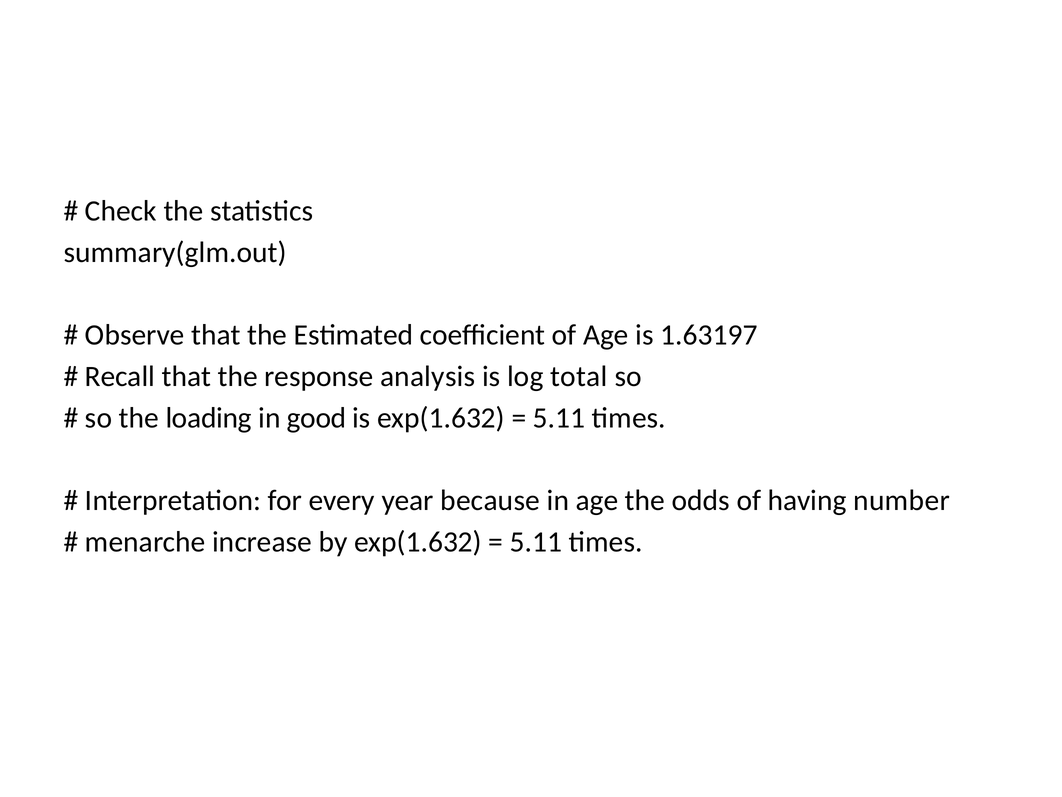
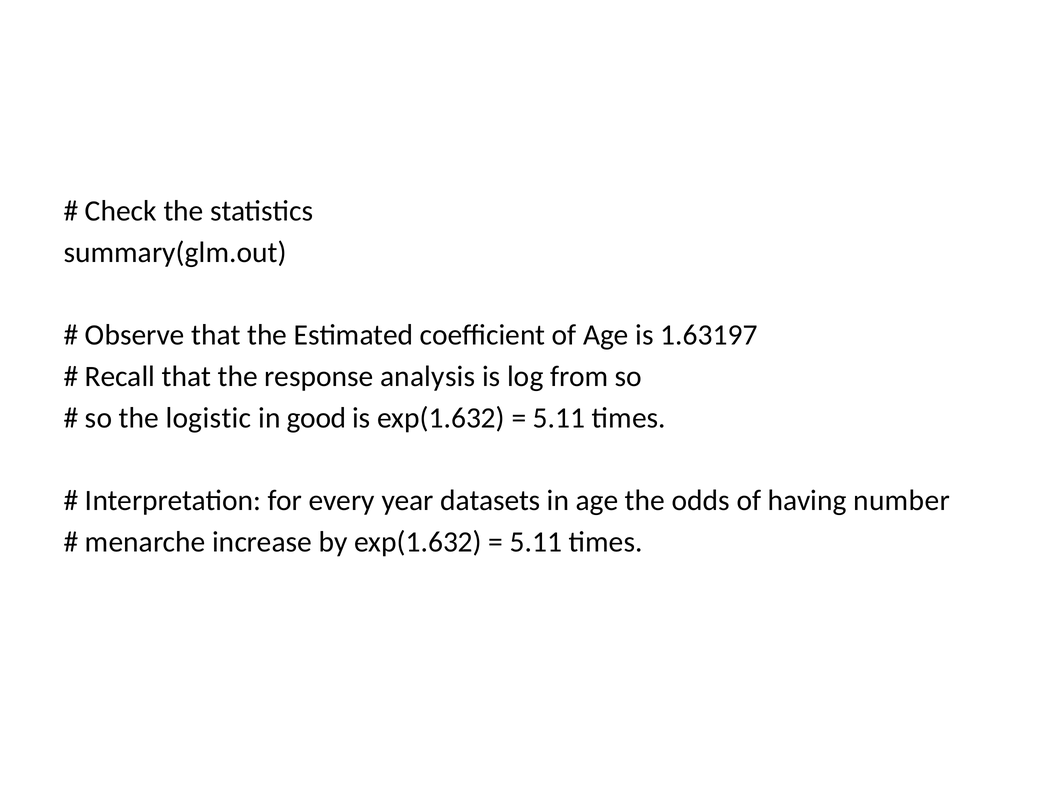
total: total -> from (579, 376)
loading: loading -> logistic (208, 418)
because: because -> datasets (490, 500)
